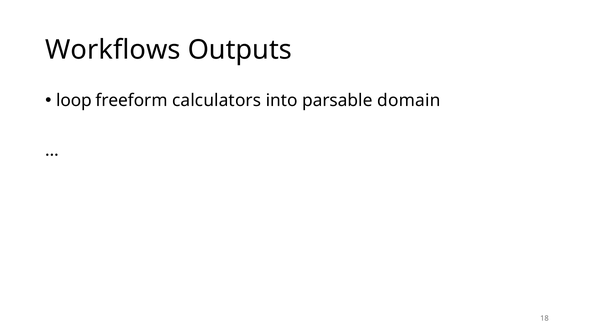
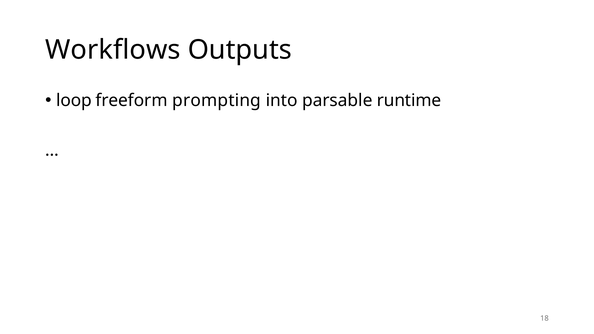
calculators: calculators -> prompting (217, 100)
domain: domain -> runtime (409, 100)
